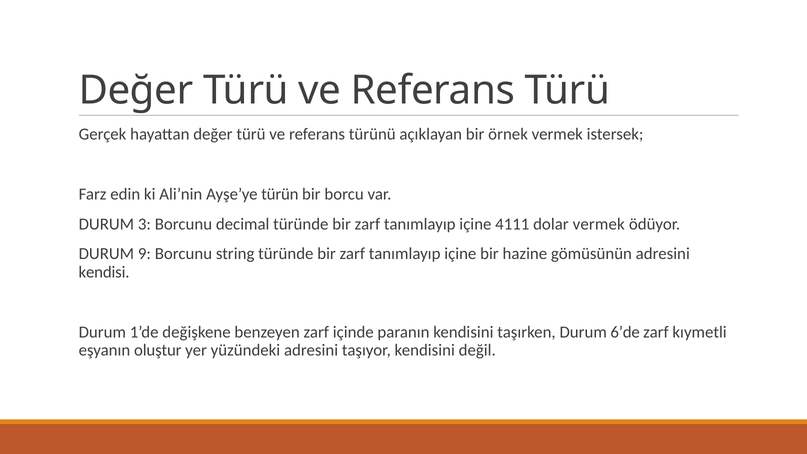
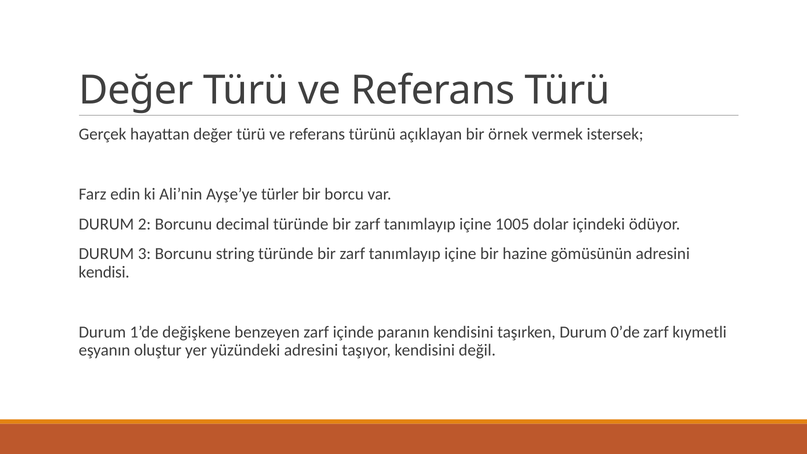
türün: türün -> türler (280, 194)
3: 3 -> 2 (144, 224)
4111: 4111 -> 1005 (512, 224)
dolar vermek: vermek -> içindeki (599, 224)
9: 9 -> 3 (144, 254)
6’de: 6’de -> 0’de (625, 332)
